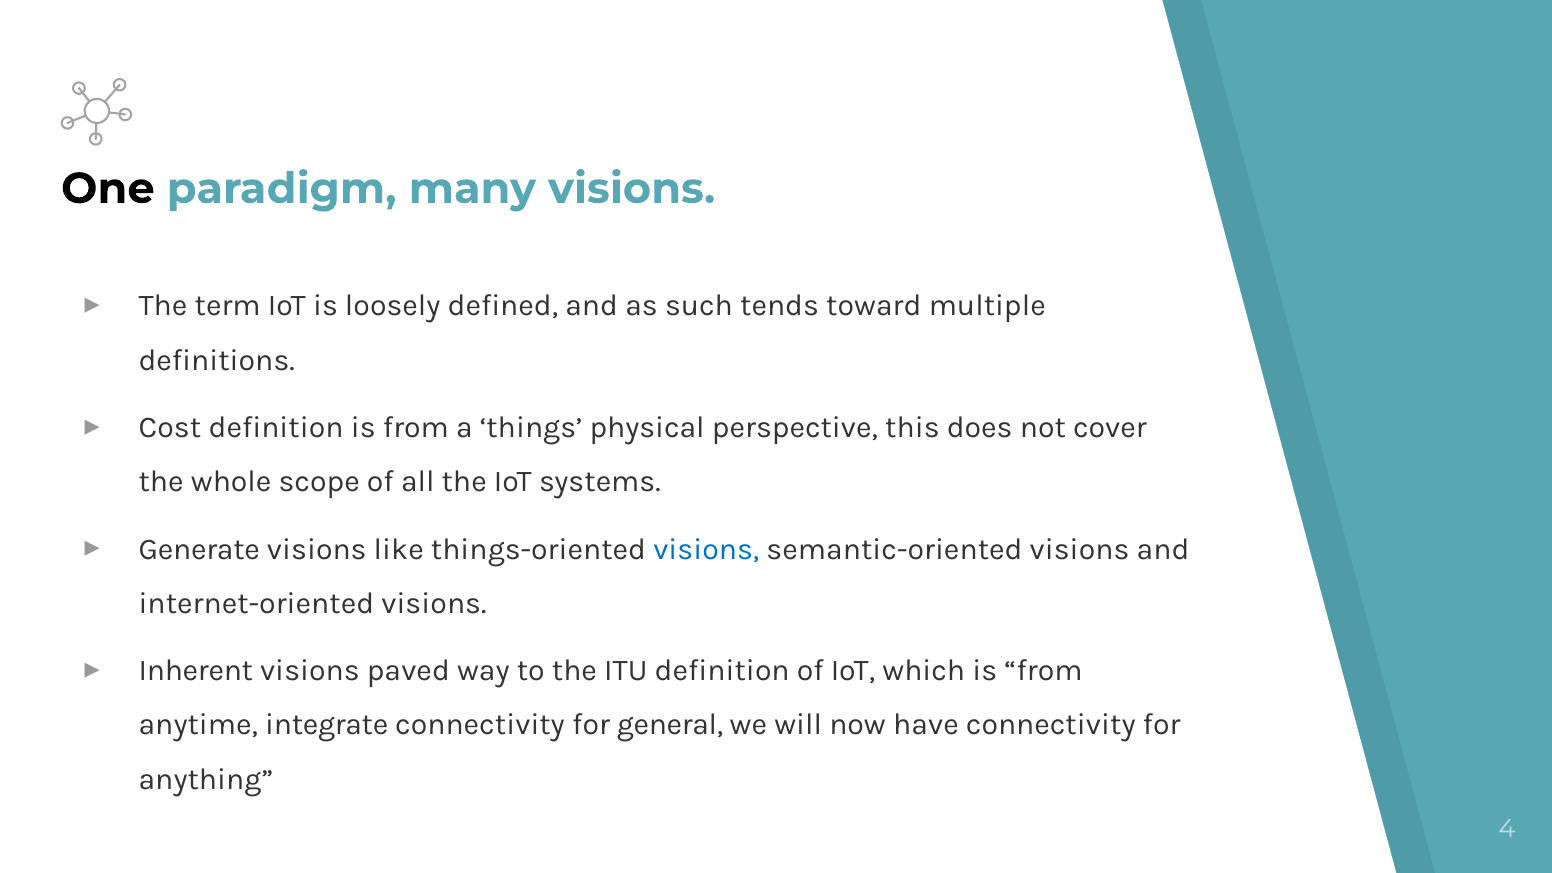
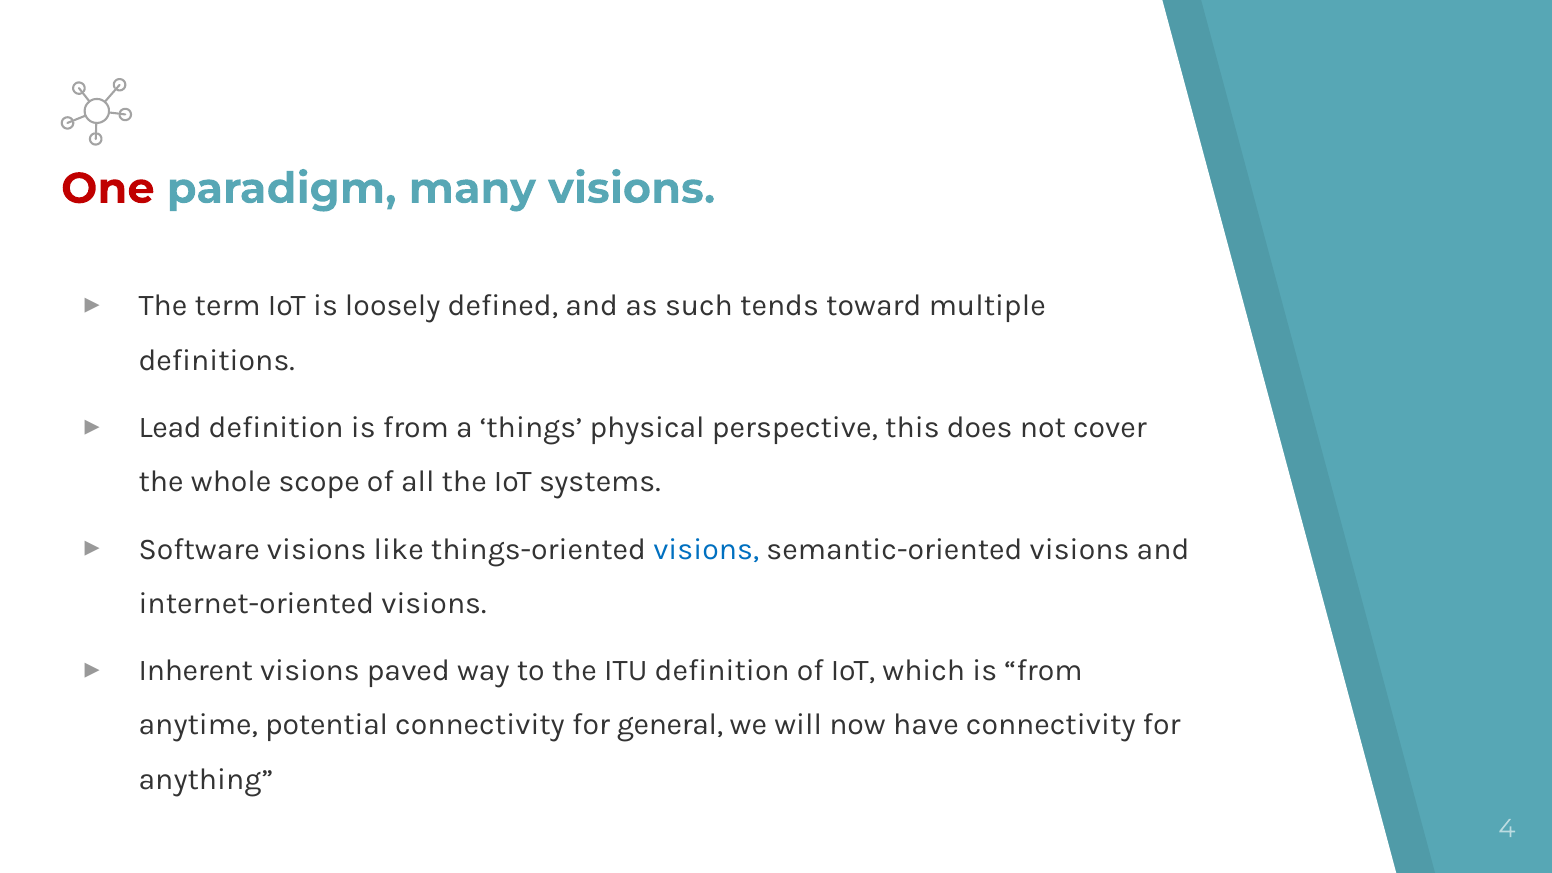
One colour: black -> red (108, 189)
Cost: Cost -> Lead (170, 428)
Generate: Generate -> Software (199, 549)
integrate: integrate -> potential (327, 725)
